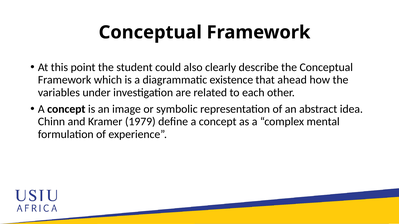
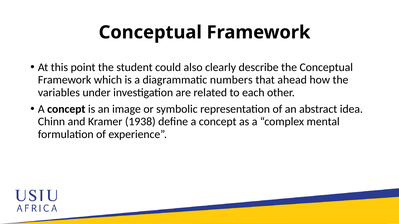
existence: existence -> numbers (231, 80)
1979: 1979 -> 1938 (140, 122)
